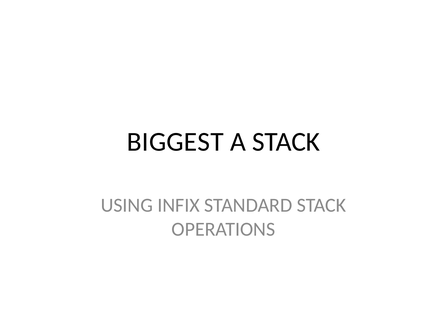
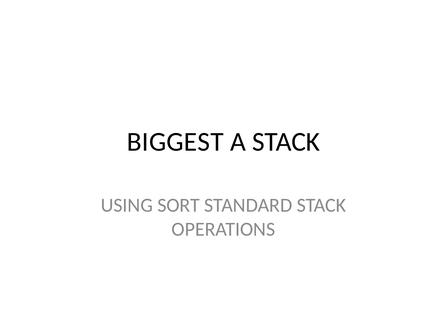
INFIX: INFIX -> SORT (179, 206)
